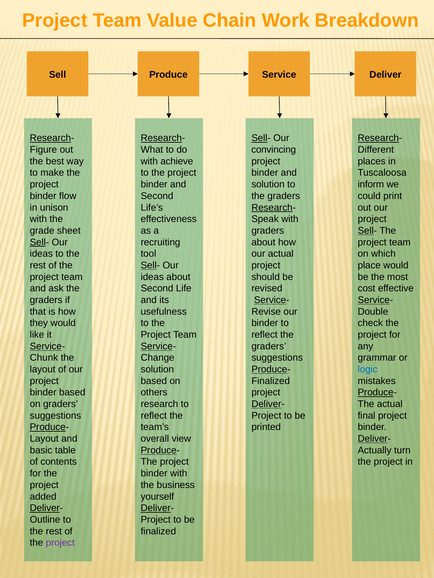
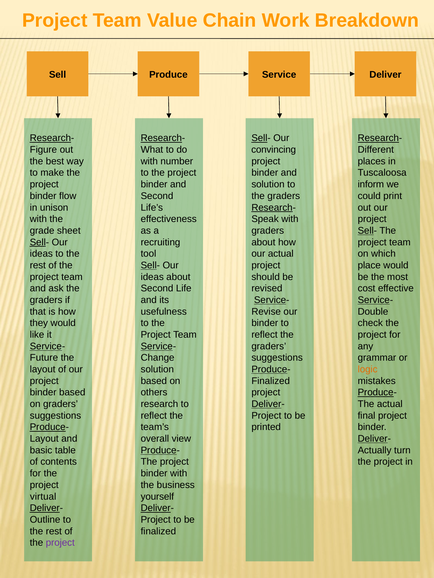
achieve: achieve -> number (177, 161)
Chunk: Chunk -> Future (44, 358)
logic colour: blue -> orange (368, 370)
added: added -> virtual (43, 497)
